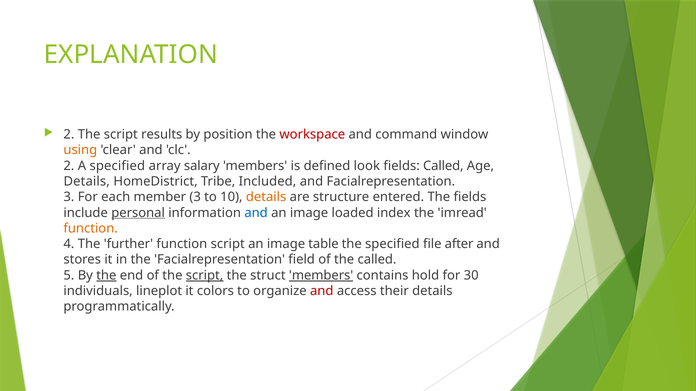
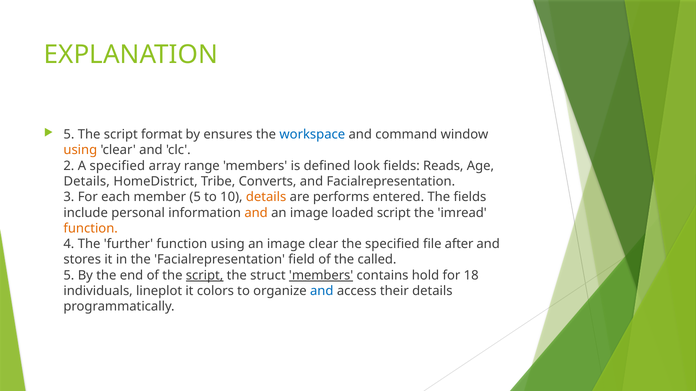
2: 2 -> 5 (69, 135)
results: results -> format (162, 135)
position: position -> ensures (228, 135)
workspace colour: red -> blue (312, 135)
salary: salary -> range (202, 166)
fields Called: Called -> Reads (443, 166)
Included: Included -> Converts (268, 182)
member 3: 3 -> 5 (195, 197)
structure: structure -> performs (341, 197)
personal underline: present -> none (138, 213)
and colour: blue -> orange (256, 213)
loaded index: index -> script (394, 213)
function script: script -> using (228, 244)
image table: table -> clear (323, 244)
the underline: present -> none (106, 276)
30: 30 -> 18 (471, 276)
and colour: red -> blue (322, 291)
